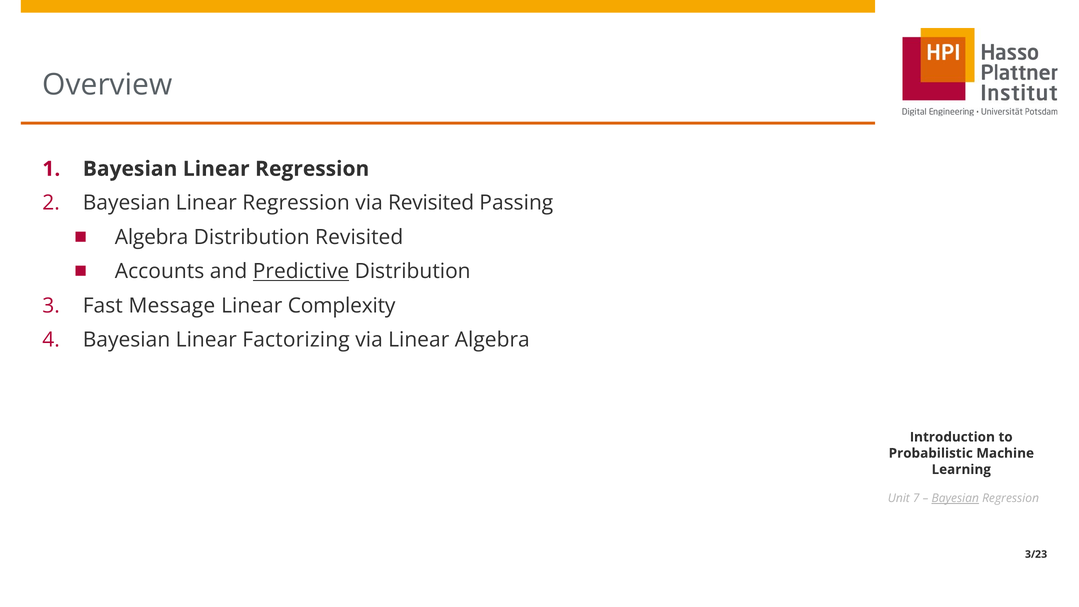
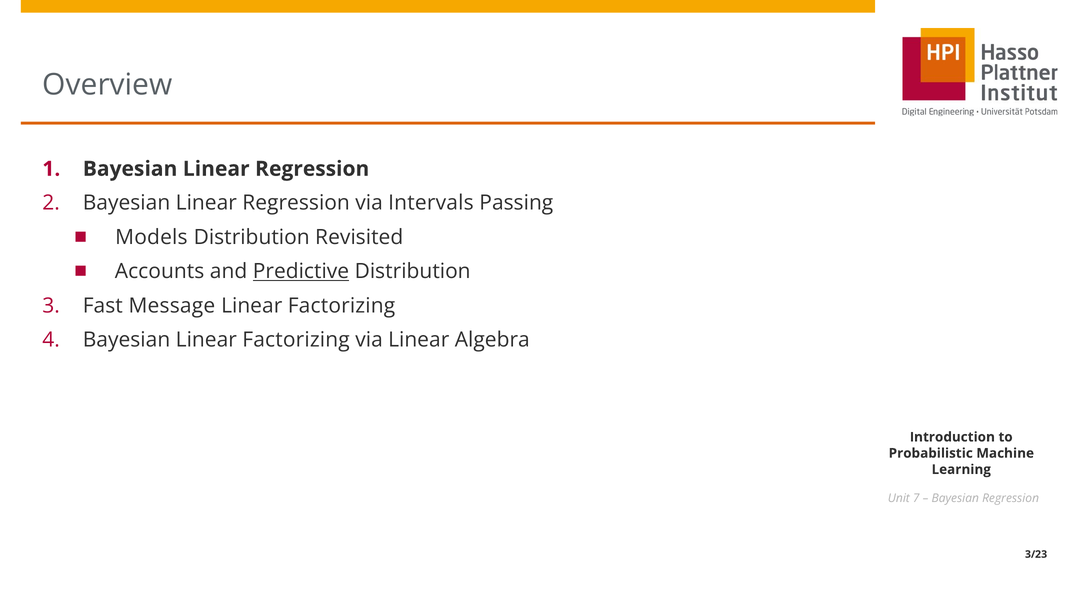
via Revisited: Revisited -> Intervals (431, 203)
Algebra: Algebra -> Models (151, 237)
Complexity: Complexity -> Factorizing (341, 306)
Bayesian underline: present -> none (955, 498)
